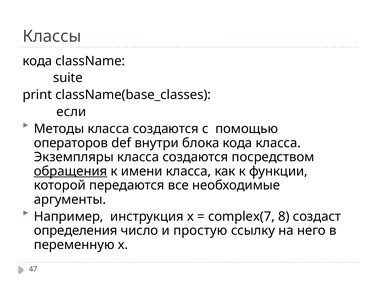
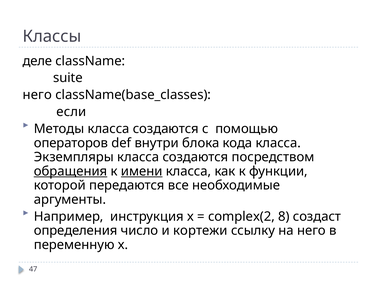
кода: кода -> деле (37, 61)
print: print -> него (37, 95)
имени underline: none -> present (142, 171)
complex(7: complex(7 -> complex(2 (241, 216)
простую: простую -> кортежи (200, 230)
